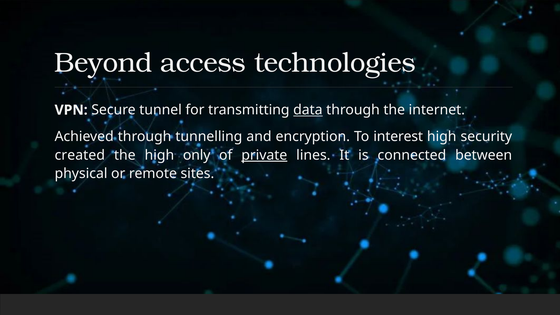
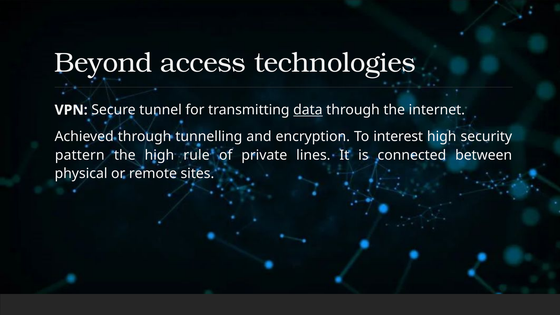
created: created -> pattern (80, 155)
only: only -> rule (197, 155)
private underline: present -> none (264, 155)
